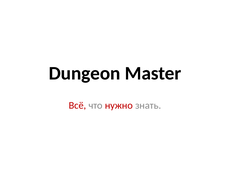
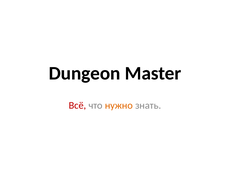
нужно colour: red -> orange (119, 106)
